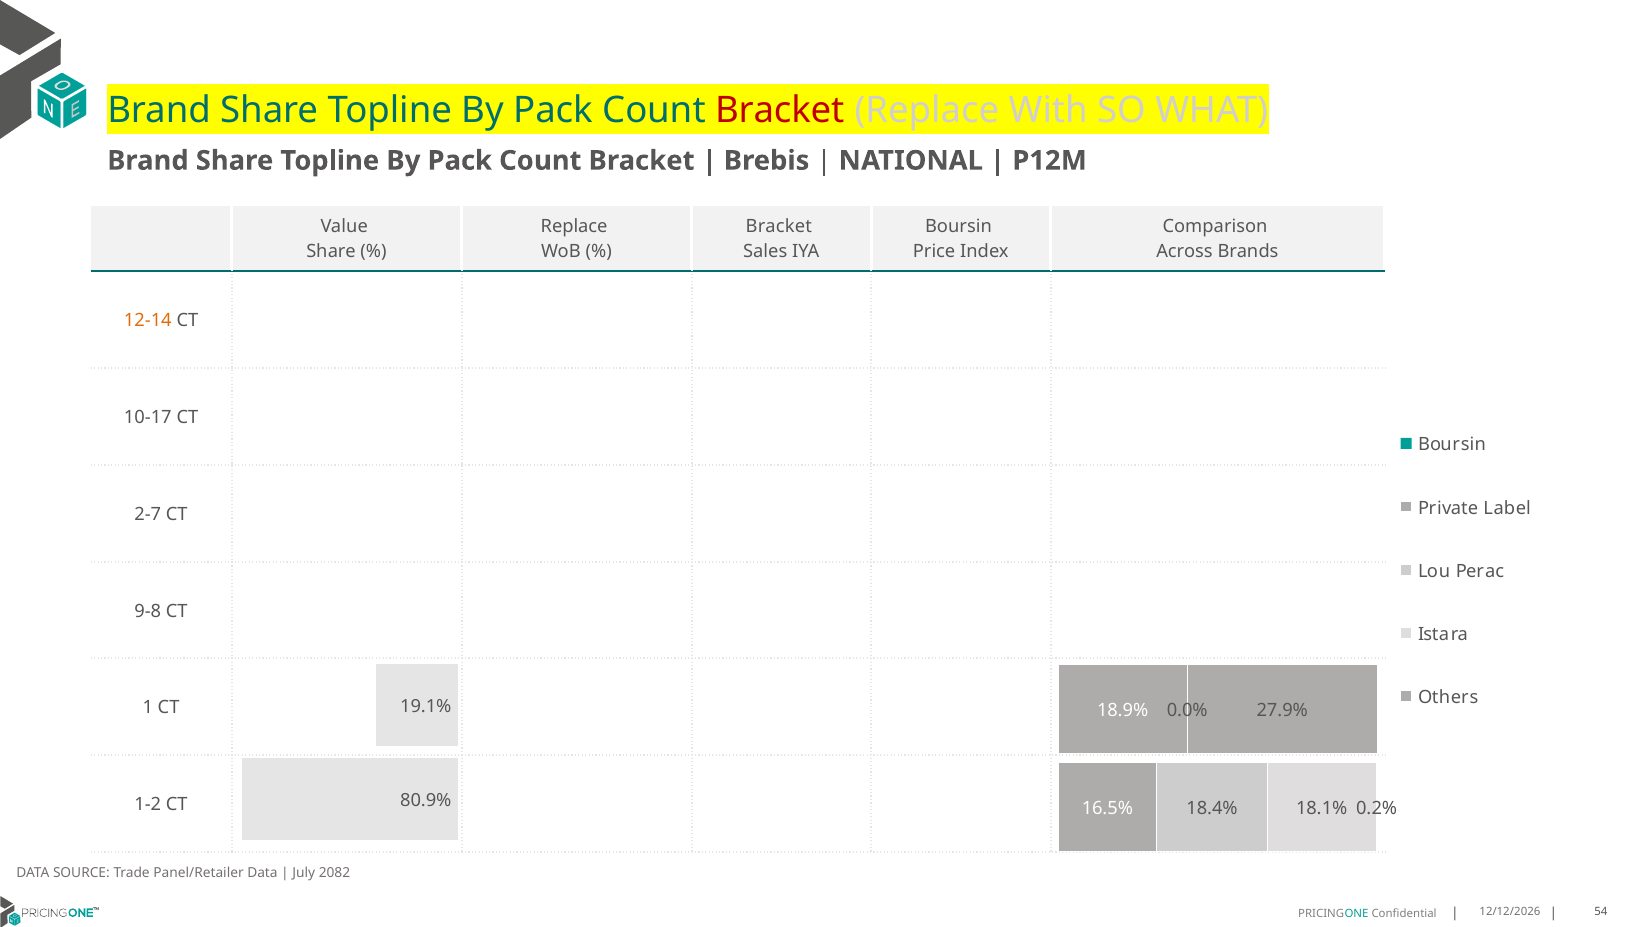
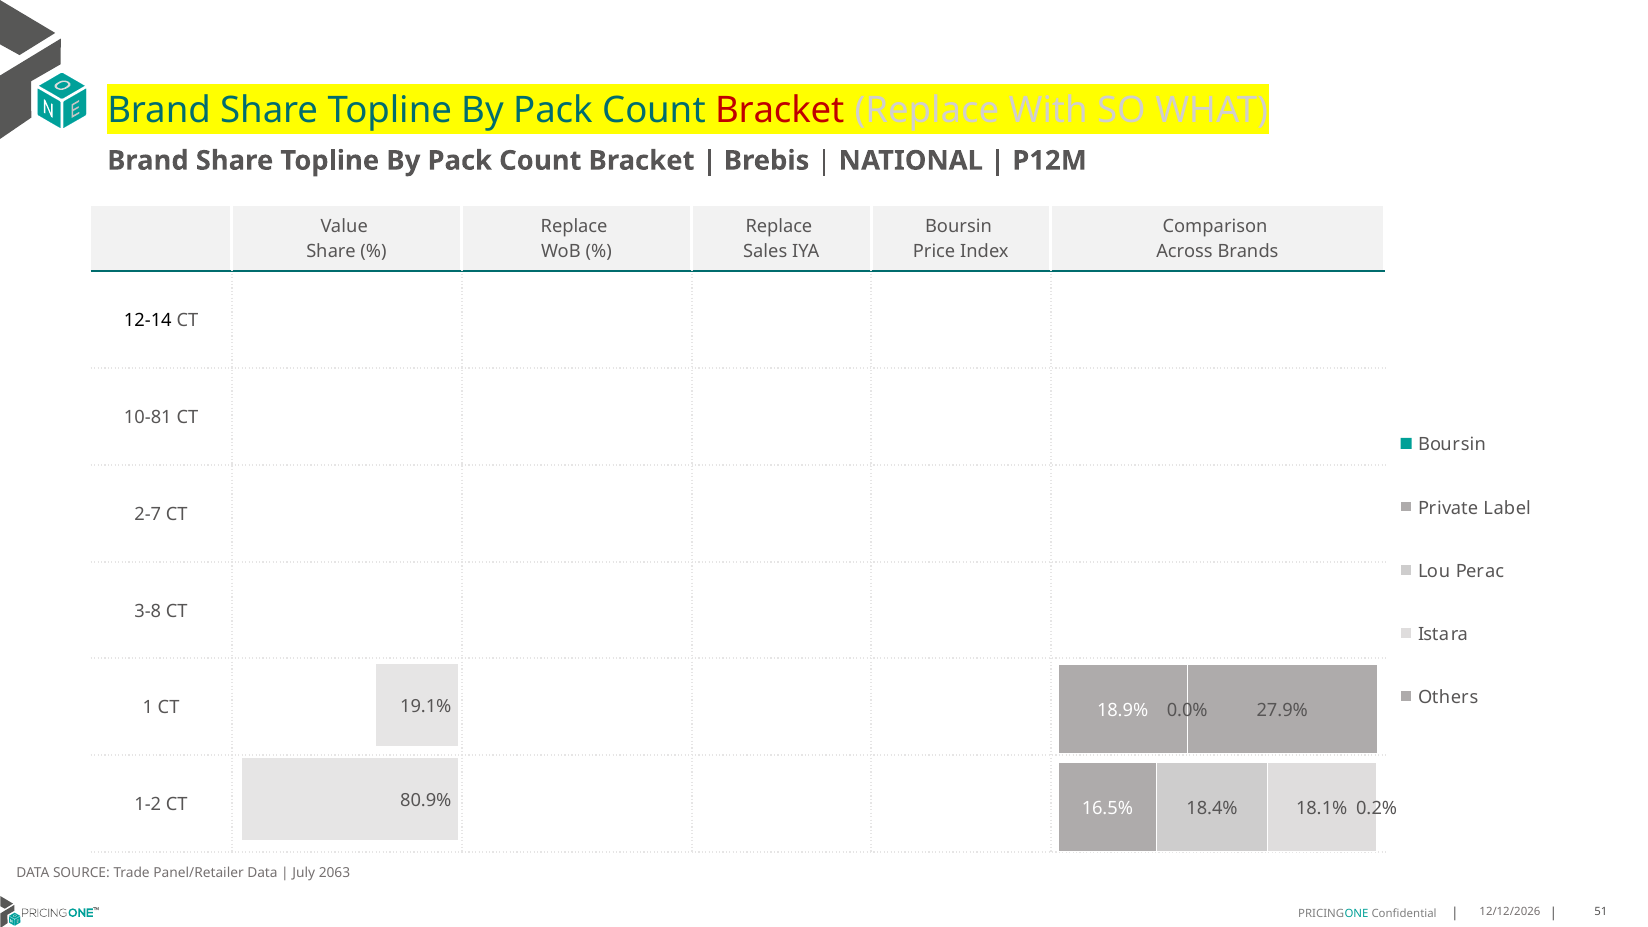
Bracket: Bracket -> Replace (779, 226)
12-14 colour: orange -> black (148, 321)
10-17: 10-17 -> 10-81 (148, 418)
9-8: 9-8 -> 3-8 (148, 611)
2082: 2082 -> 2063 (335, 873)
54: 54 -> 51 (1601, 911)
